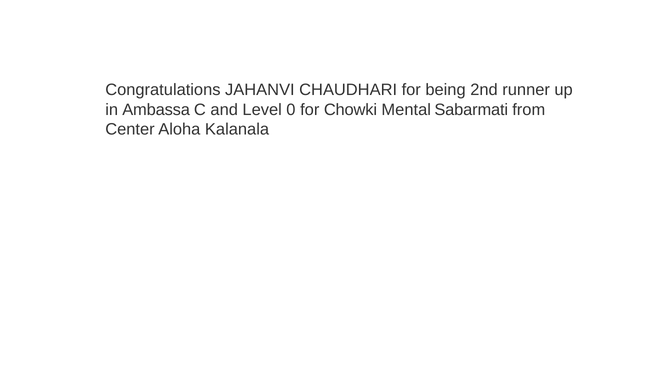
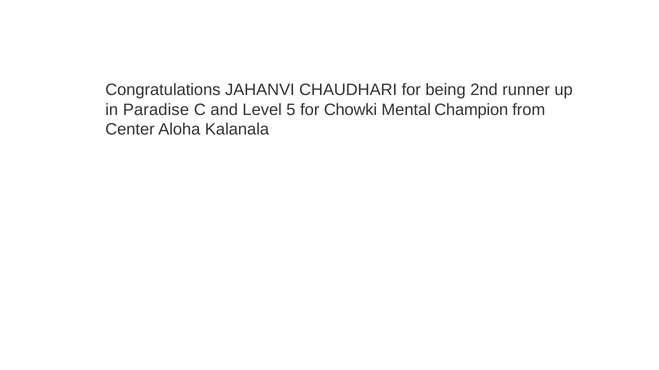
Ambassa: Ambassa -> Paradise (156, 110)
0: 0 -> 5 (291, 110)
Sabarmati: Sabarmati -> Champion (471, 110)
